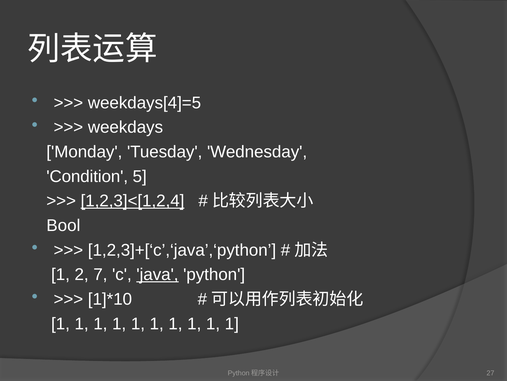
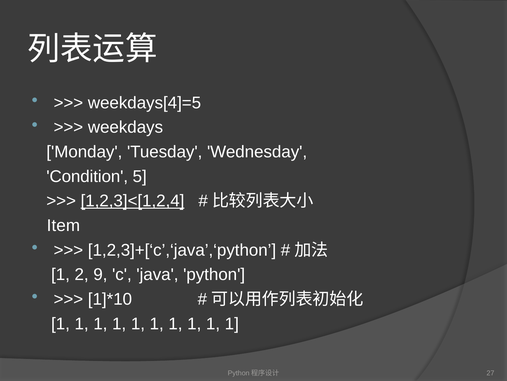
Bool: Bool -> Item (63, 225)
7: 7 -> 9 (100, 274)
java underline: present -> none (157, 274)
